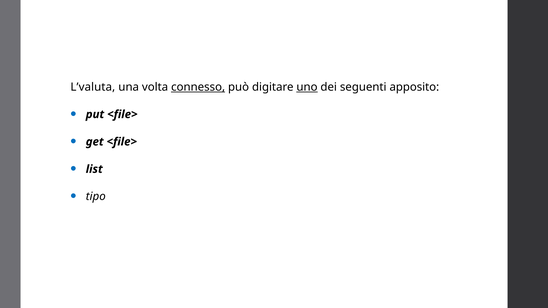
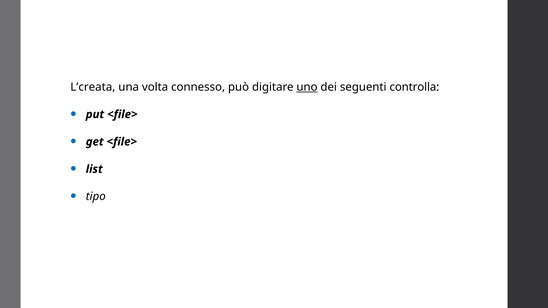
L’valuta: L’valuta -> L’creata (93, 87)
connesso underline: present -> none (198, 87)
apposito: apposito -> controlla (414, 87)
